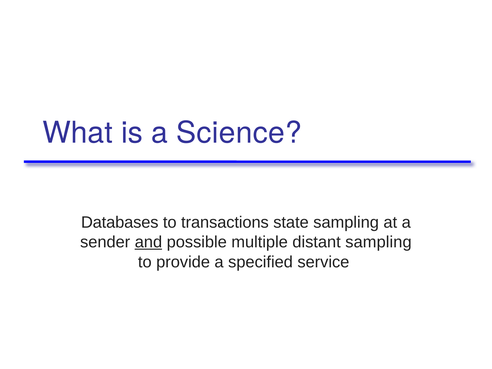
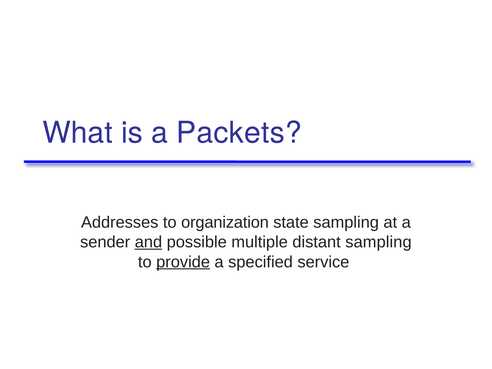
Science: Science -> Packets (239, 133)
Databases: Databases -> Addresses (120, 223)
transactions: transactions -> organization (225, 223)
provide underline: none -> present (183, 262)
